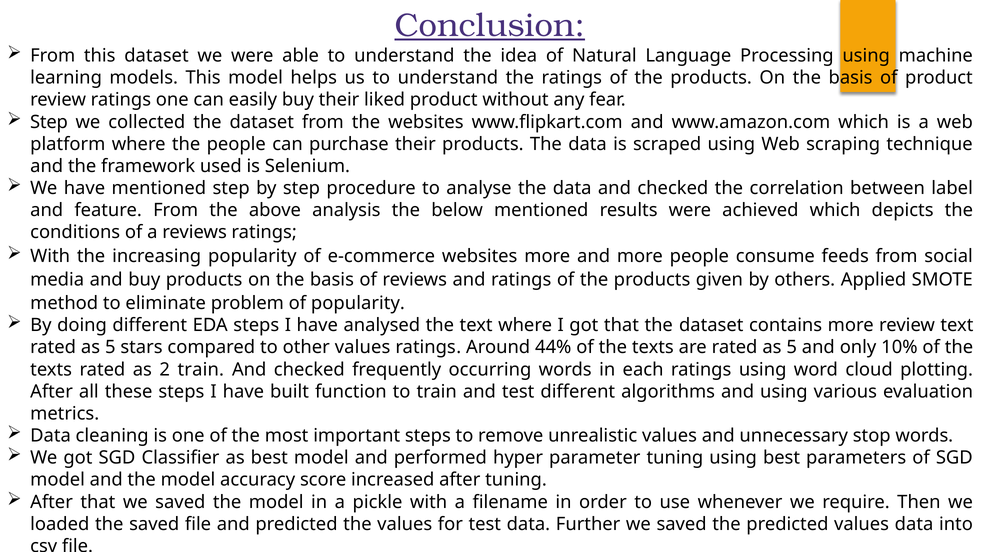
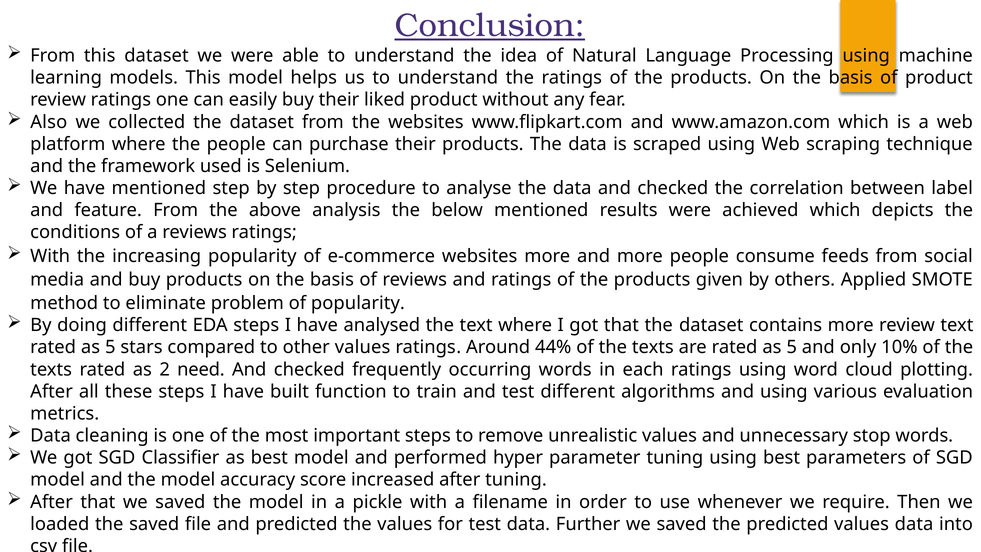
Step: Step -> Also (49, 122)
2 train: train -> need (201, 369)
